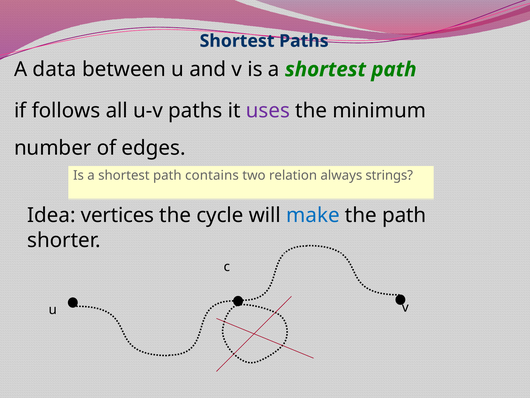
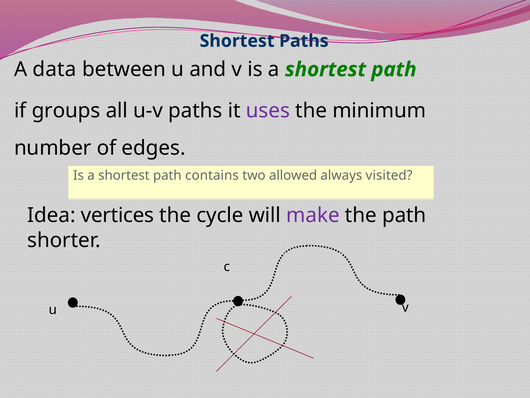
follows: follows -> groups (66, 111)
relation: relation -> allowed (293, 175)
strings: strings -> visited (389, 175)
make colour: blue -> purple (313, 215)
